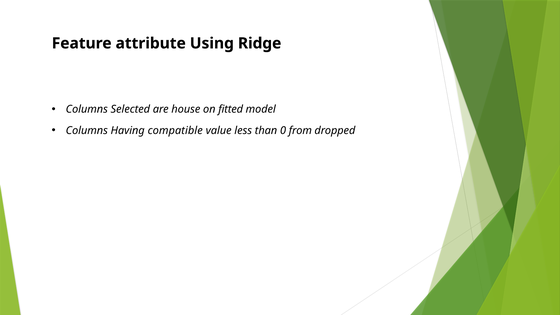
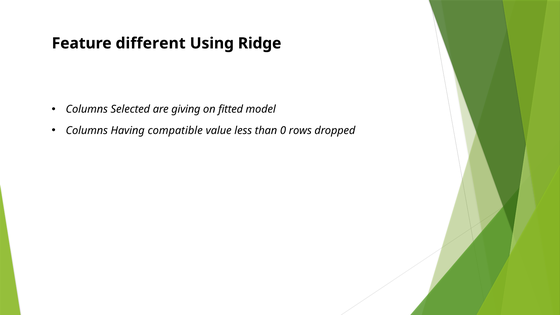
attribute: attribute -> different (151, 43)
house: house -> giving (186, 109)
from: from -> rows (300, 131)
